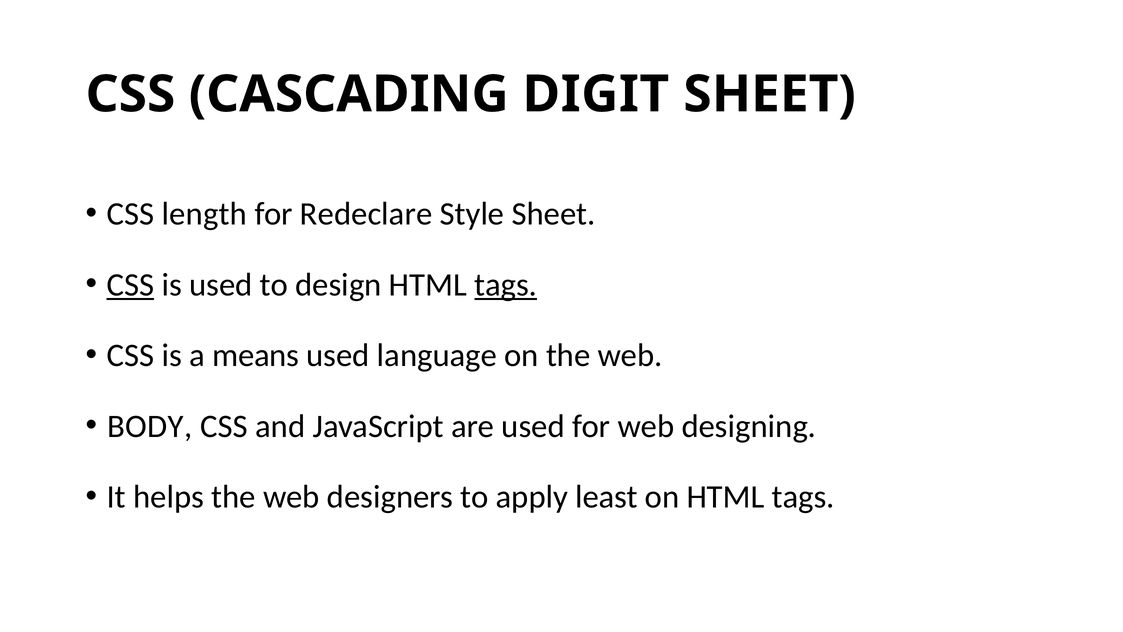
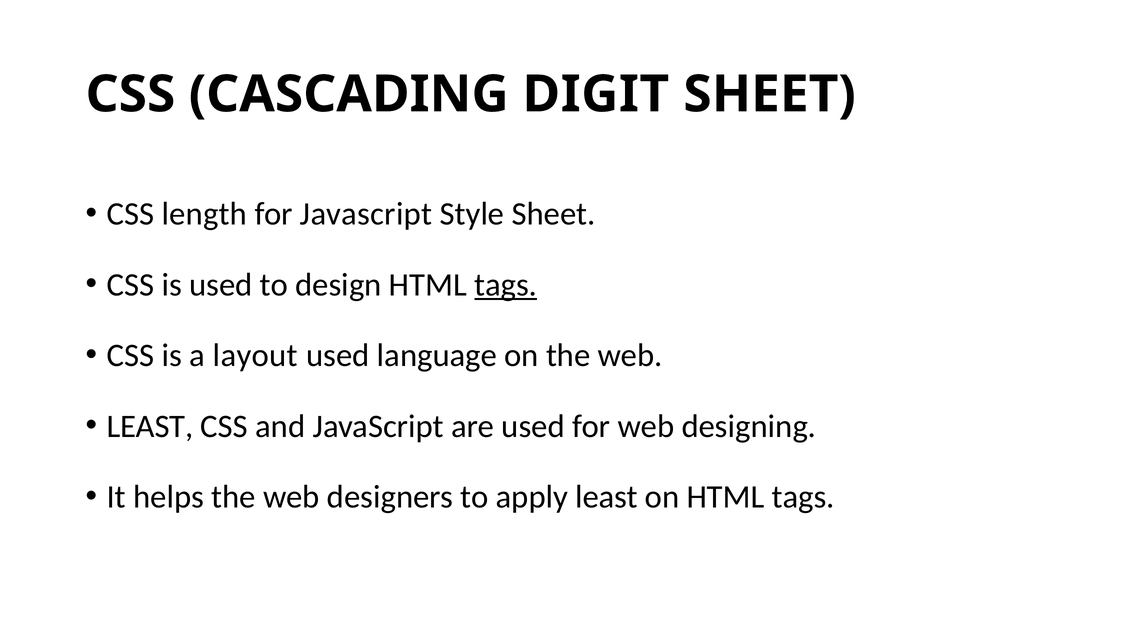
for Redeclare: Redeclare -> Javascript (366, 214)
CSS underline: present -> none (130, 285)
means: means -> layout (255, 355)
BODY: BODY -> LEAST (150, 426)
